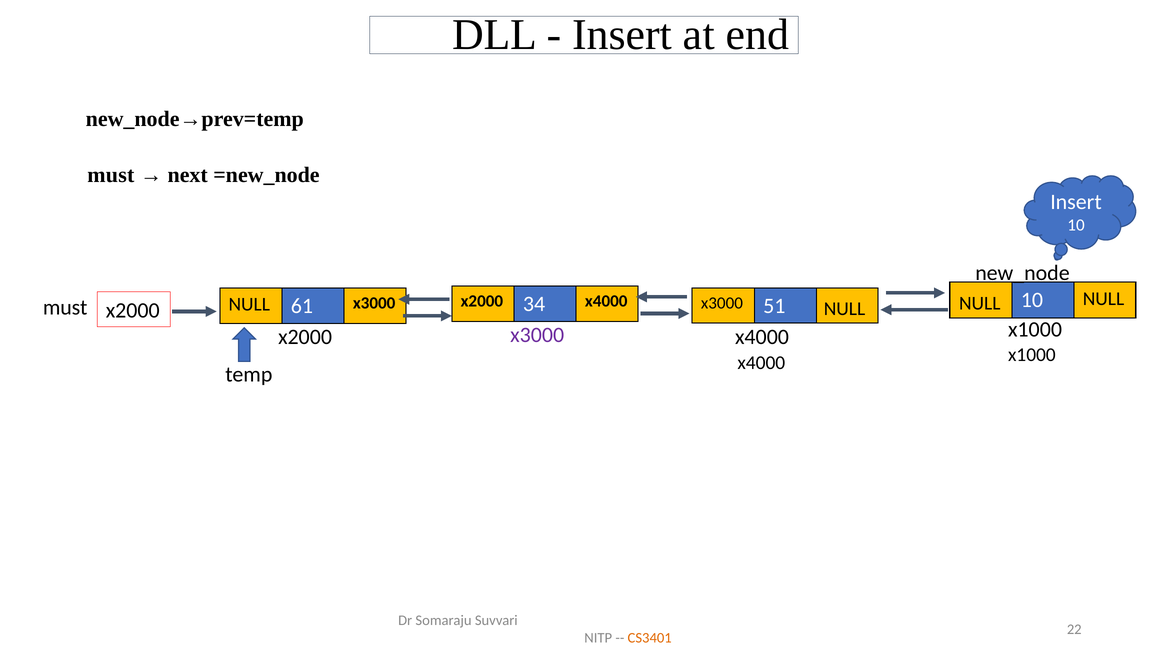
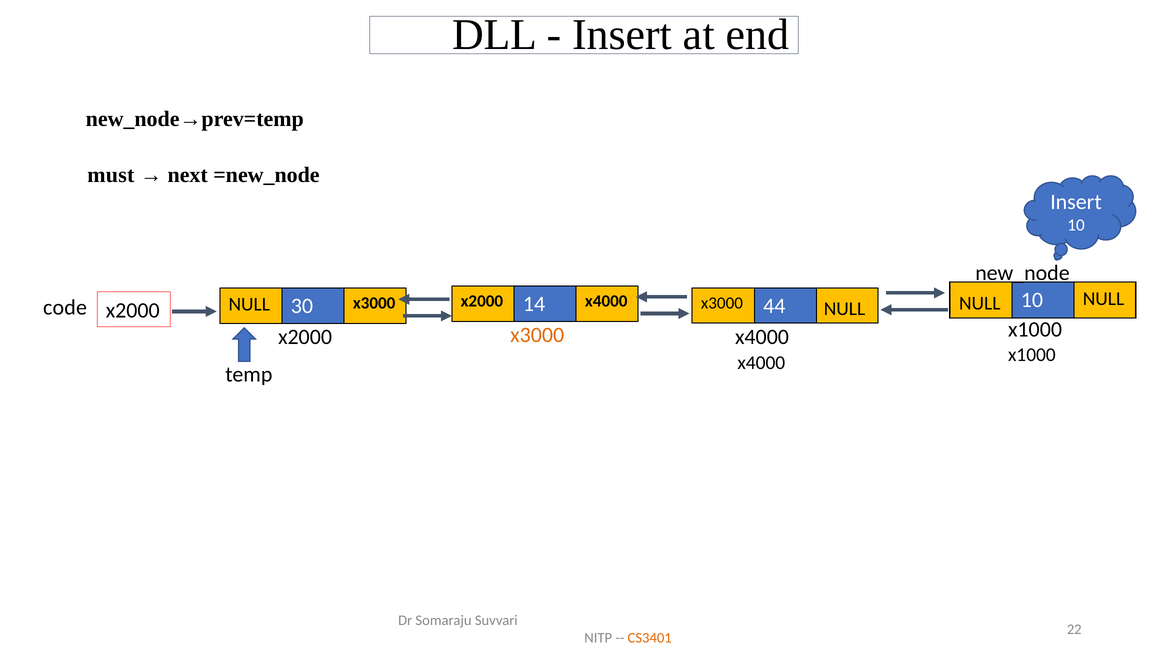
34: 34 -> 14 (534, 304)
51: 51 -> 44 (774, 306)
must: must -> code (65, 307)
61: 61 -> 30 (302, 306)
x3000 colour: purple -> orange (537, 335)
